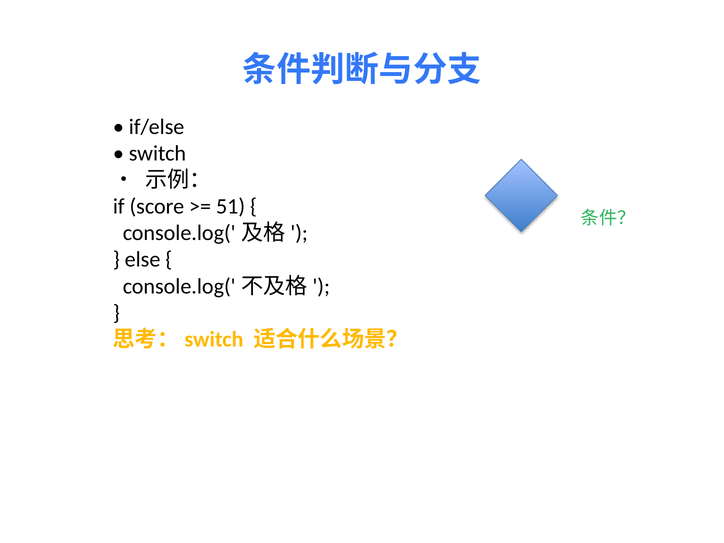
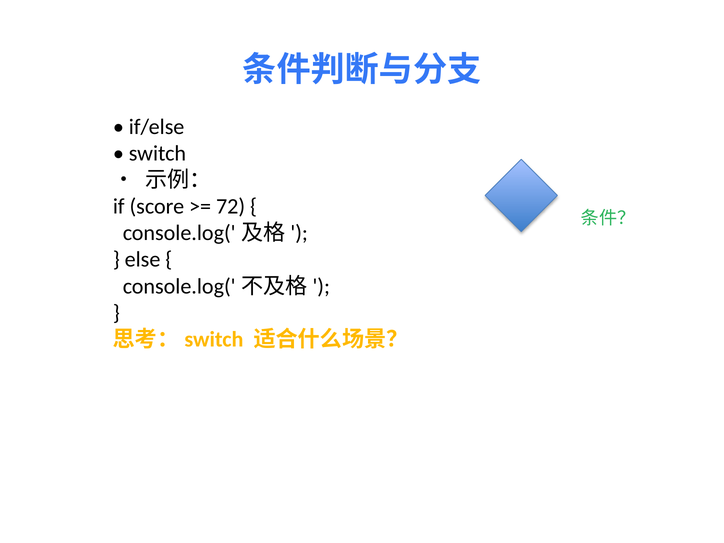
51: 51 -> 72 (231, 207)
